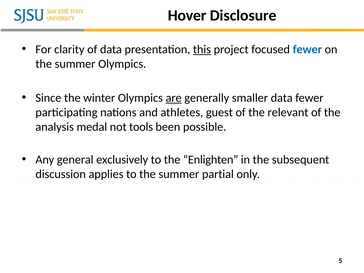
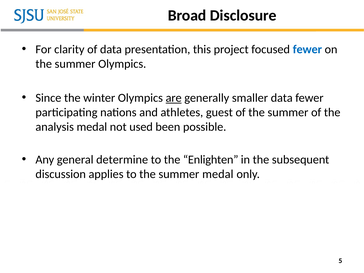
Hover: Hover -> Broad (187, 15)
this underline: present -> none (202, 49)
of the relevant: relevant -> summer (288, 112)
tools: tools -> used (141, 127)
exclusively: exclusively -> determine (122, 160)
summer partial: partial -> medal (218, 174)
